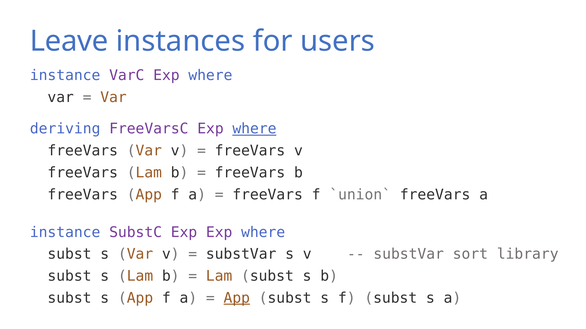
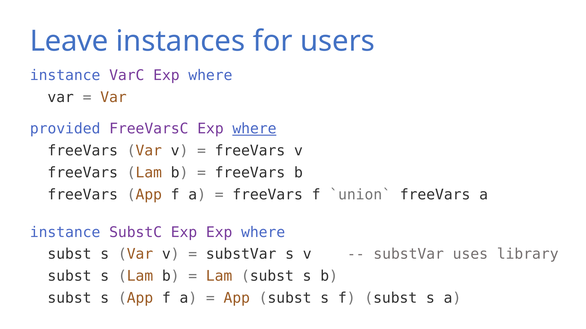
deriving: deriving -> provided (65, 129)
sort: sort -> uses (470, 255)
App underline: present -> none (237, 298)
